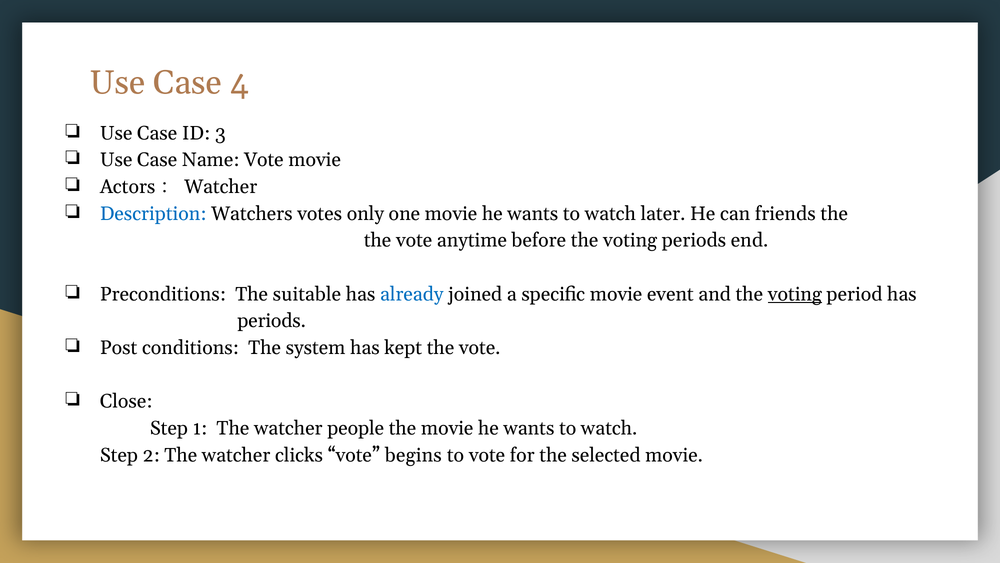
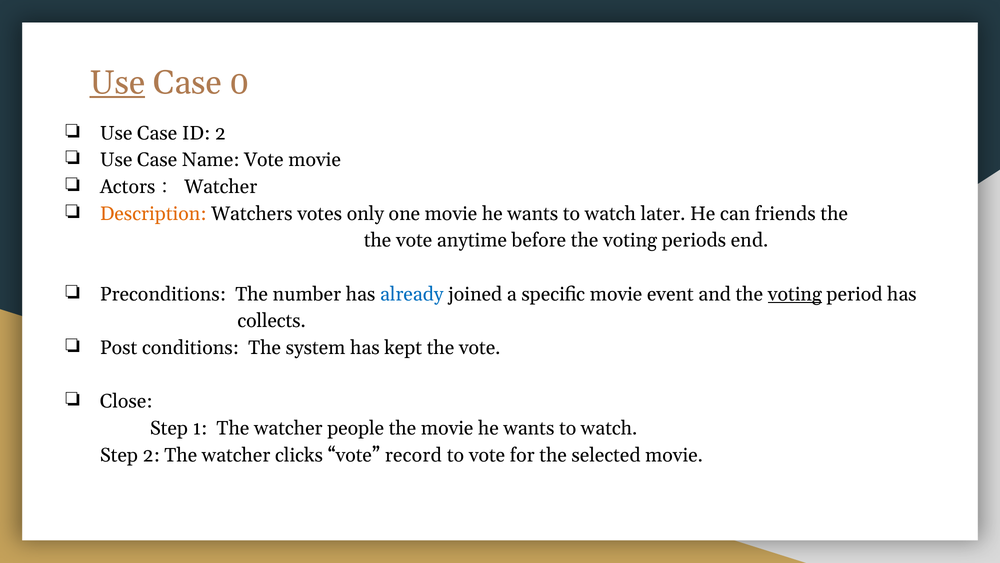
Use underline: none -> present (117, 83)
4: 4 -> 0 (240, 83)
ID 3: 3 -> 2 (220, 133)
Description colour: blue -> orange (153, 214)
suitable: suitable -> number (307, 294)
periods: periods -> collects (272, 321)
begins: begins -> record (413, 455)
